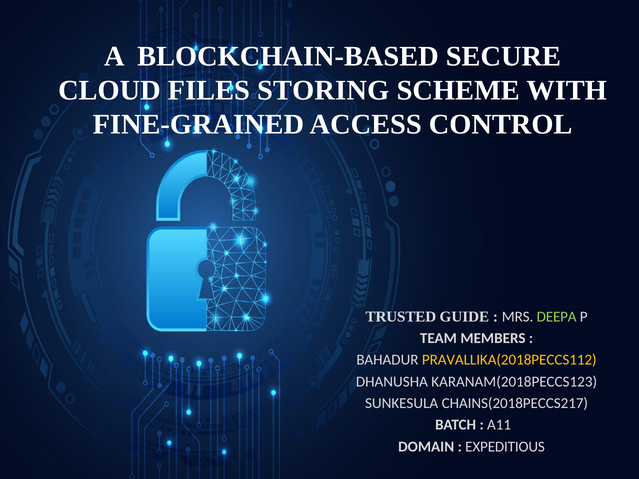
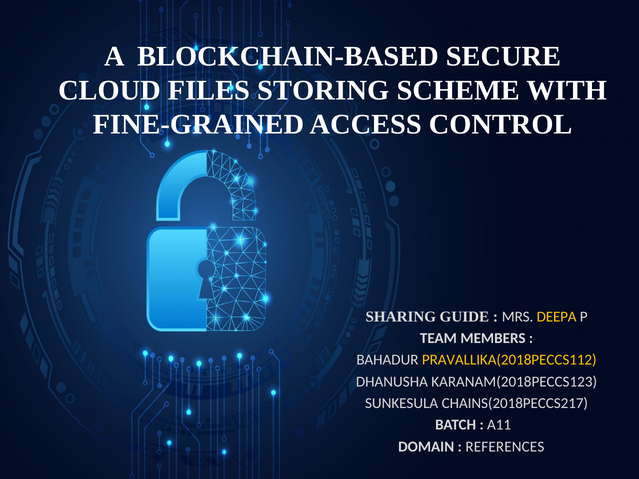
TRUSTED: TRUSTED -> SHARING (401, 317)
DEEPA colour: light green -> yellow (557, 317)
EXPEDITIOUS: EXPEDITIOUS -> REFERENCES (505, 447)
